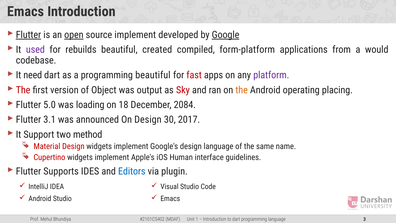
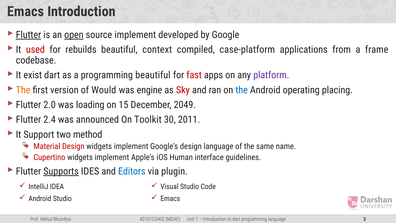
Google underline: present -> none (226, 35)
used colour: purple -> red (35, 50)
created: created -> context (157, 50)
form-platform: form-platform -> case-platform (247, 50)
would: would -> frame (377, 50)
need: need -> exist (33, 75)
The colour: red -> orange (23, 90)
Object: Object -> Would (104, 90)
output: output -> engine (149, 90)
the colour: orange -> blue (242, 90)
5.0: 5.0 -> 2.0 (50, 105)
18: 18 -> 15 (123, 105)
2084: 2084 -> 2049 (185, 105)
3.1: 3.1 -> 2.4 (50, 120)
On Design: Design -> Toolkit (148, 120)
2017: 2017 -> 2011 (189, 120)
Supports underline: none -> present (61, 171)
